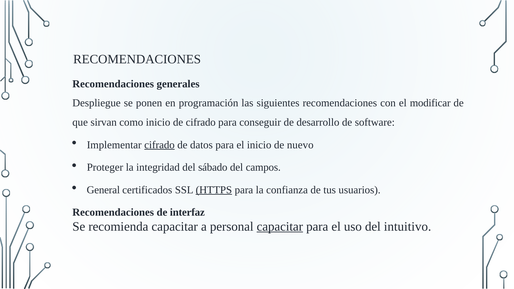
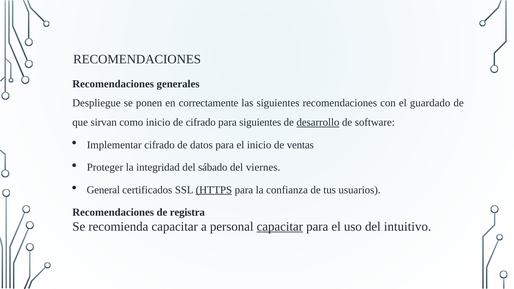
programación: programación -> correctamente (209, 103)
modificar: modificar -> guardado (430, 103)
para conseguir: conseguir -> siguientes (260, 122)
desarrollo underline: none -> present (318, 122)
cifrado underline: present -> none (159, 145)
nuevo: nuevo -> ventas (300, 145)
campos: campos -> viernes (263, 167)
interfaz: interfaz -> registra (187, 212)
